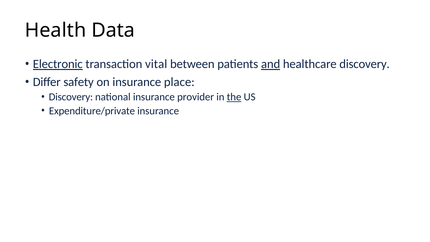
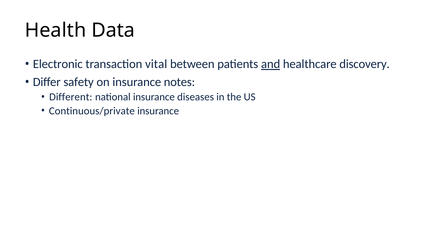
Electronic underline: present -> none (58, 64)
place: place -> notes (179, 82)
Discovery: Discovery -> Different (71, 97)
provider: provider -> diseases (196, 97)
the underline: present -> none (234, 97)
Expenditure/private: Expenditure/private -> Continuous/private (92, 111)
